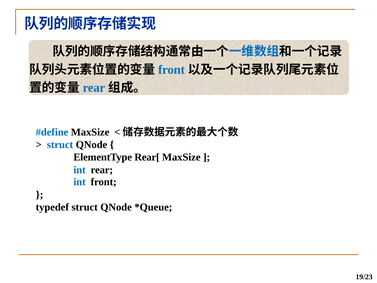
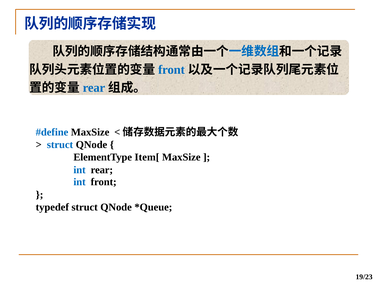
Rear[: Rear[ -> Item[ (147, 157)
